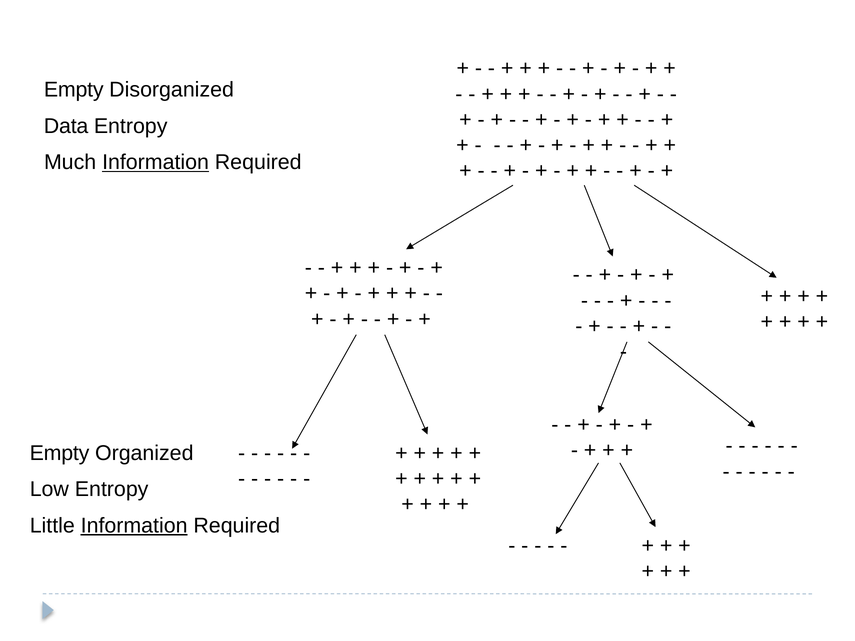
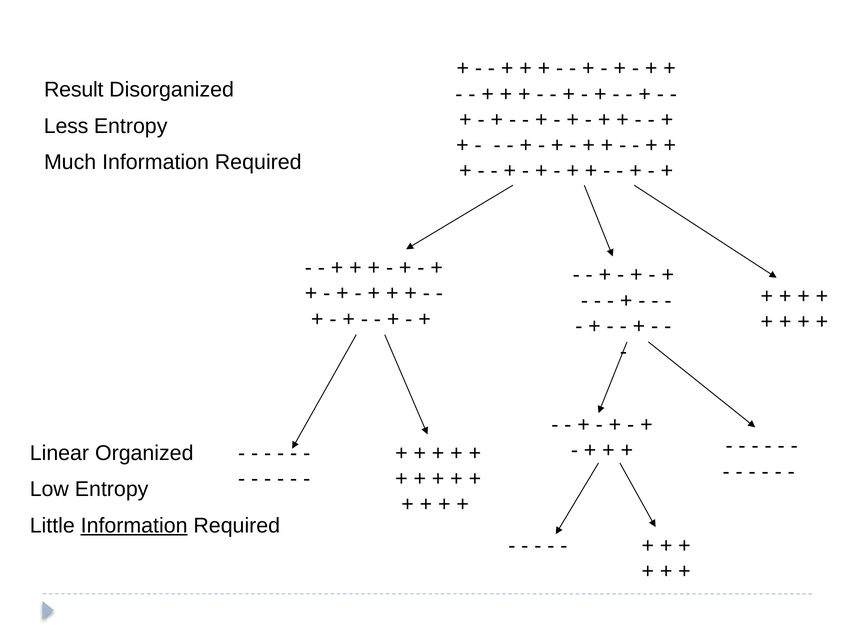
Empty: Empty -> Result (74, 90)
Data: Data -> Less (66, 126)
Information underline: present -> none (156, 162)
Empty: Empty -> Linear (59, 453)
